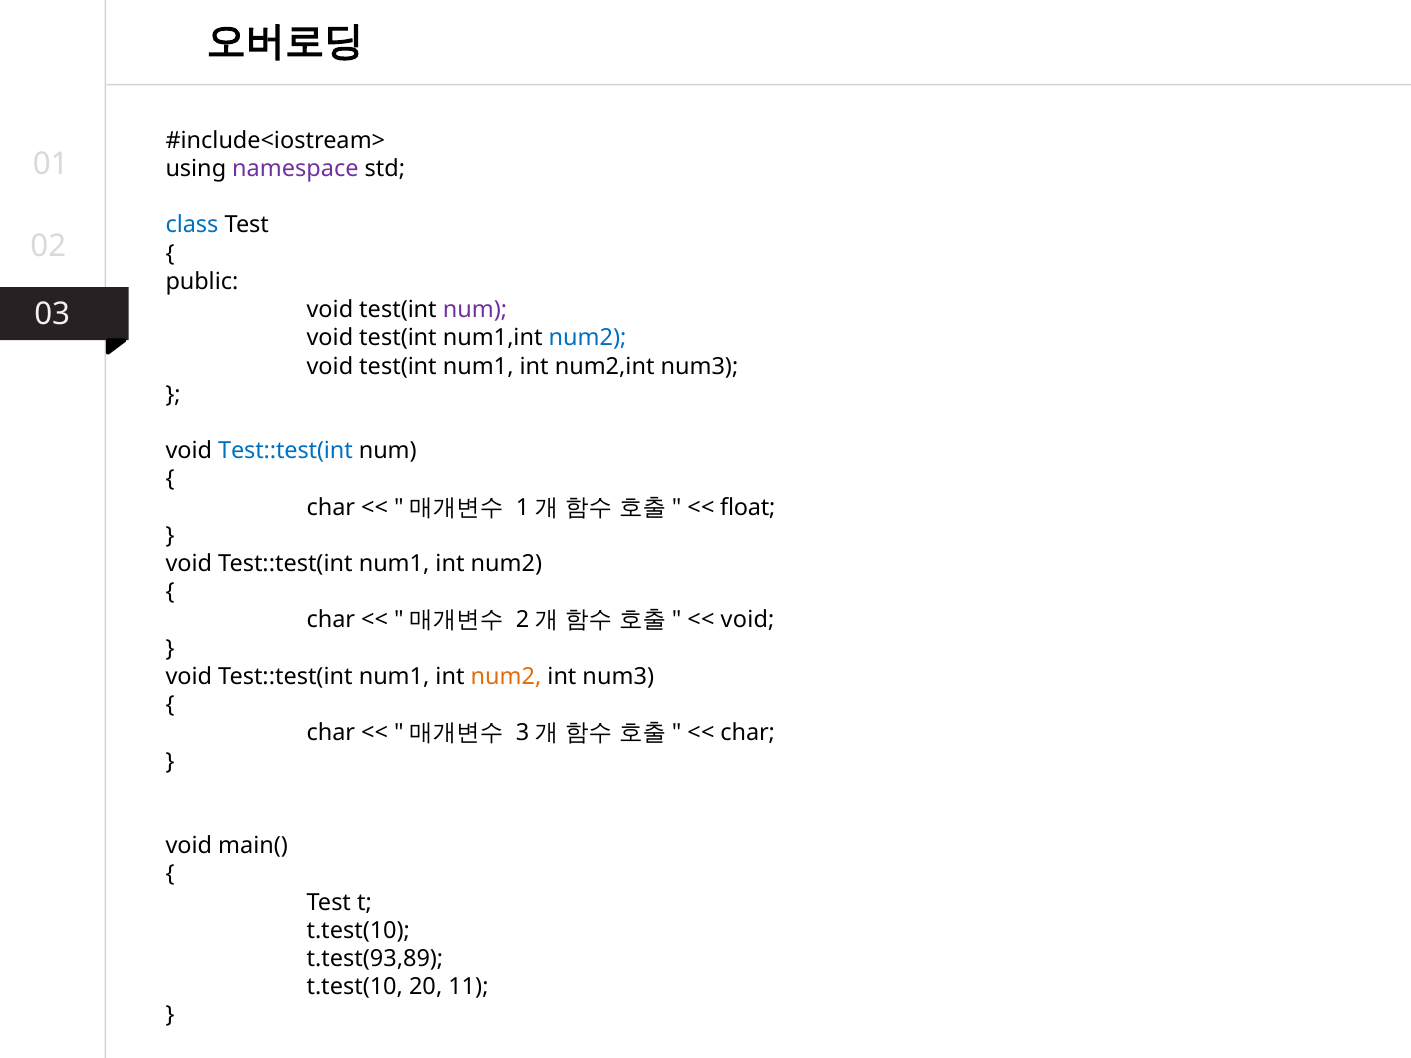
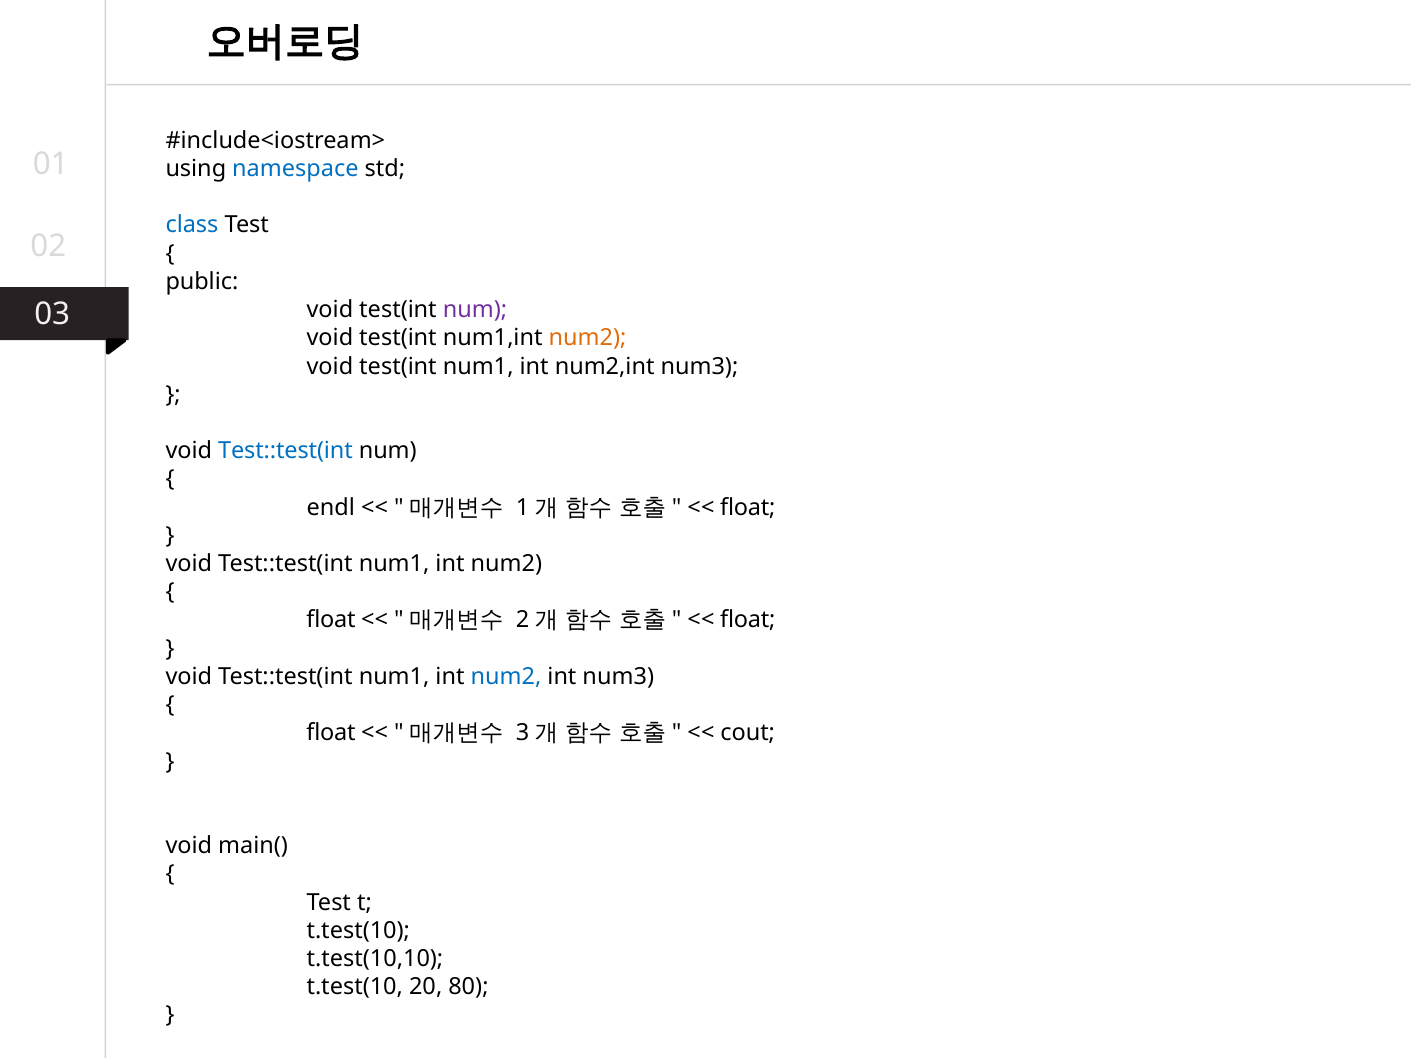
namespace colour: purple -> blue (295, 169)
num2 colour: blue -> orange (588, 338)
char: char -> endl (331, 507)
char: char -> float (331, 620)
void: void -> float (748, 620)
num2 colour: orange -> blue (506, 677)
char: char -> float (331, 733)
char: char -> cout (748, 733)
t.test(93,89: t.test(93,89 -> t.test(10,10 (375, 959)
11: 11 -> 80 (468, 987)
